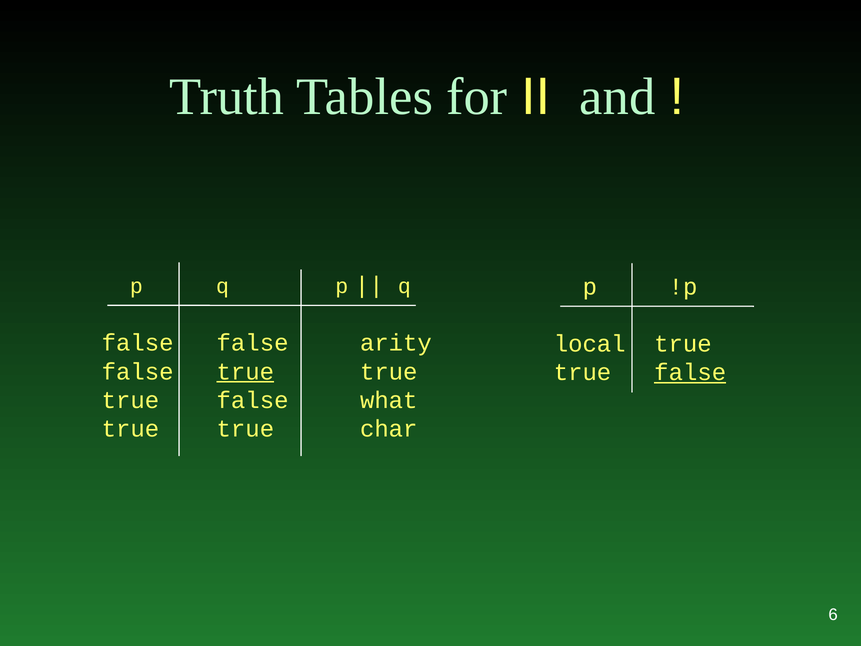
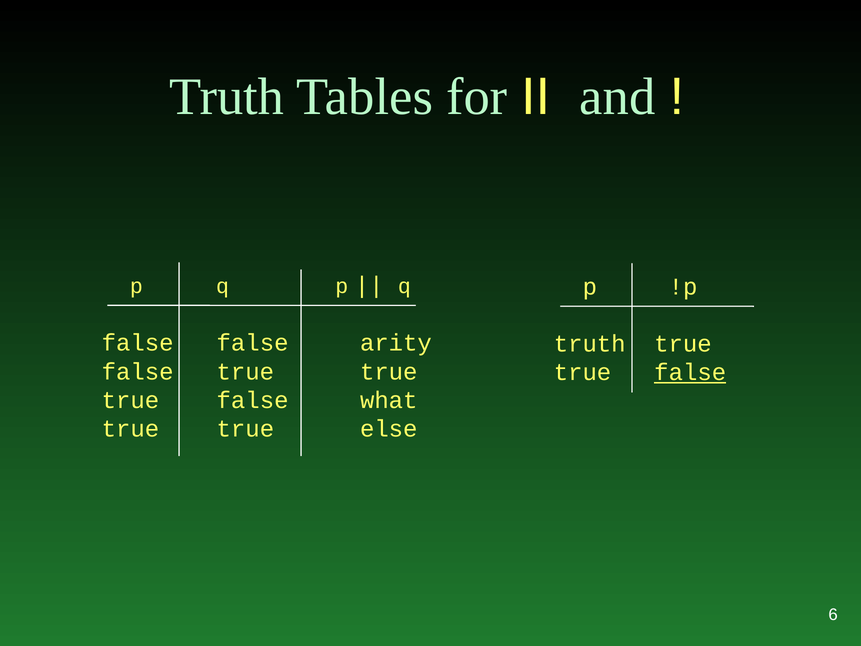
local: local -> truth (590, 344)
true underline: present -> none (245, 371)
char: char -> else (389, 429)
